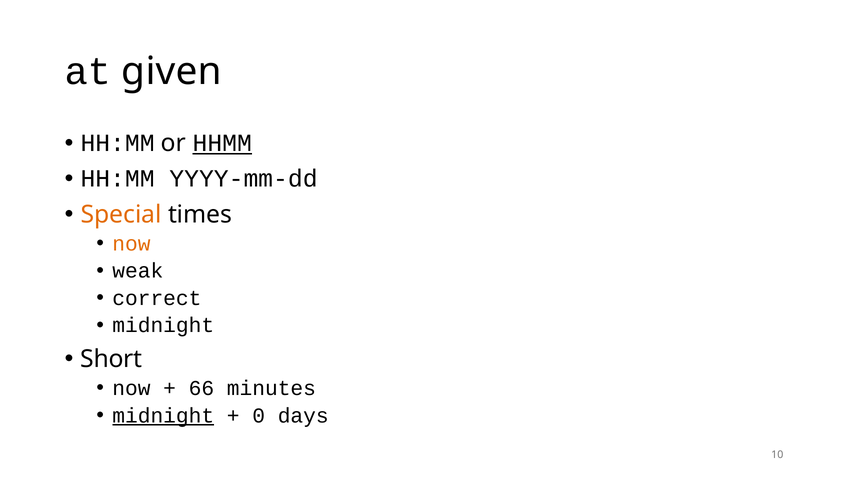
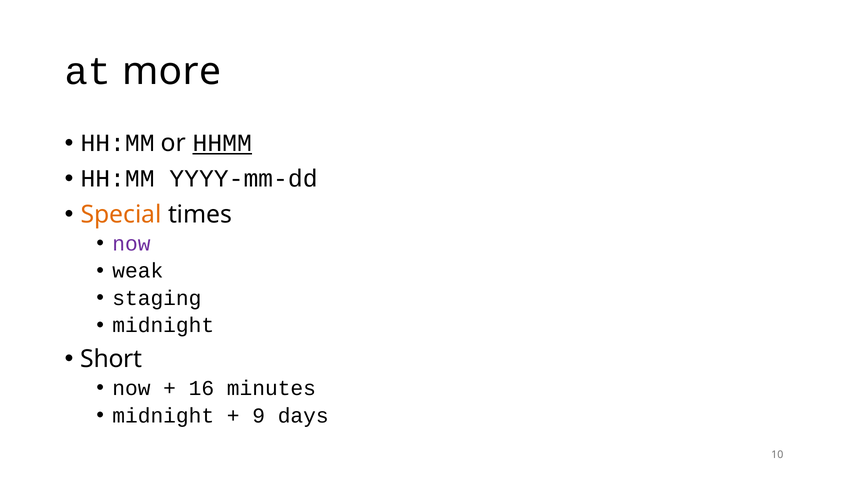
given: given -> more (172, 71)
now colour: orange -> purple (131, 244)
correct: correct -> staging (157, 298)
66: 66 -> 16 (201, 388)
midnight underline: present -> none (163, 416)
0: 0 -> 9 (259, 416)
